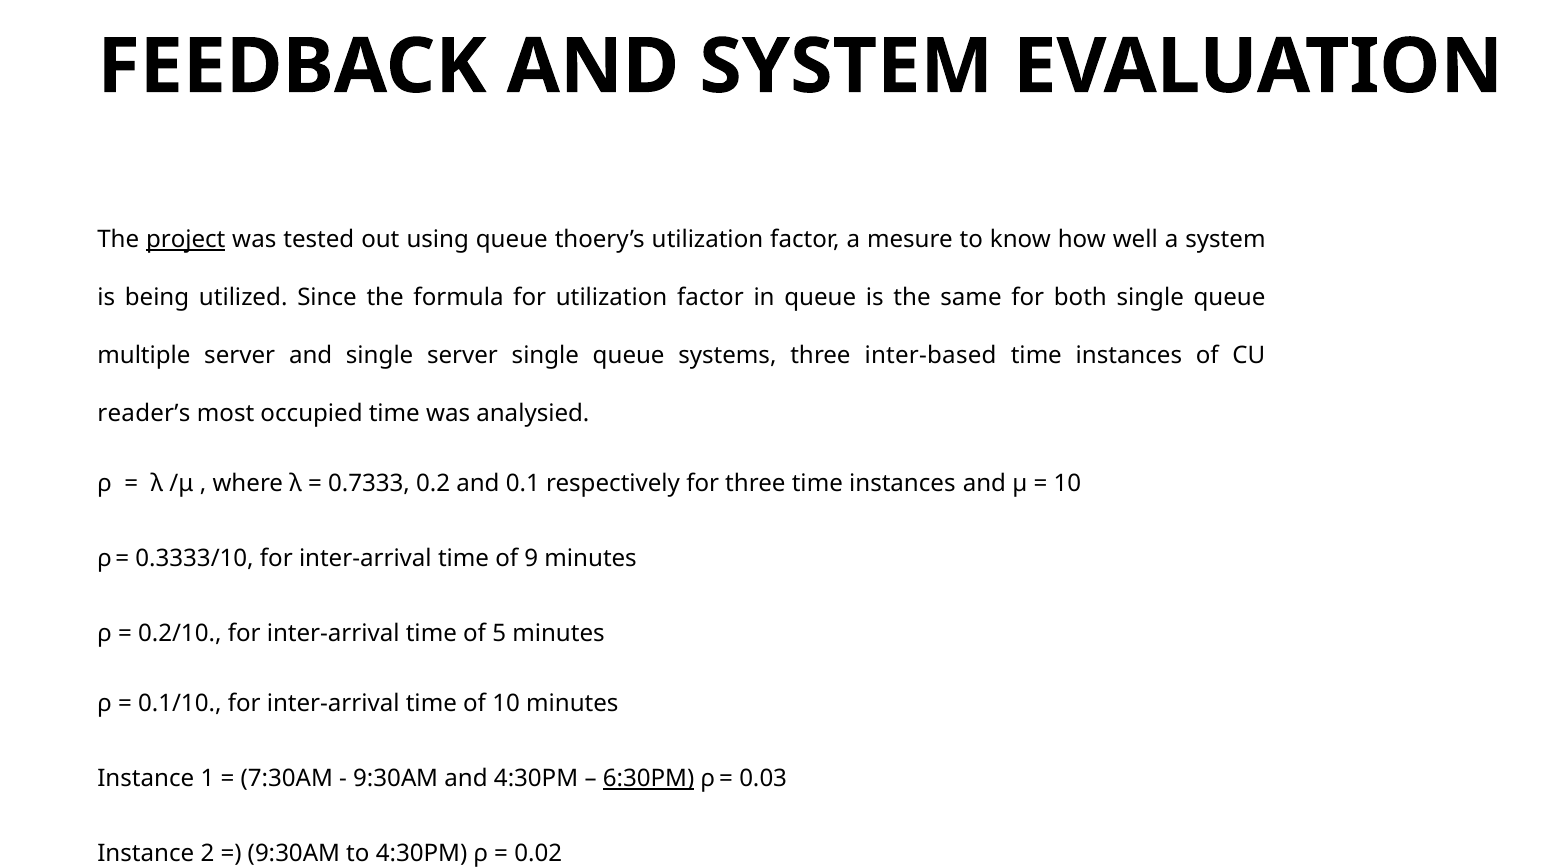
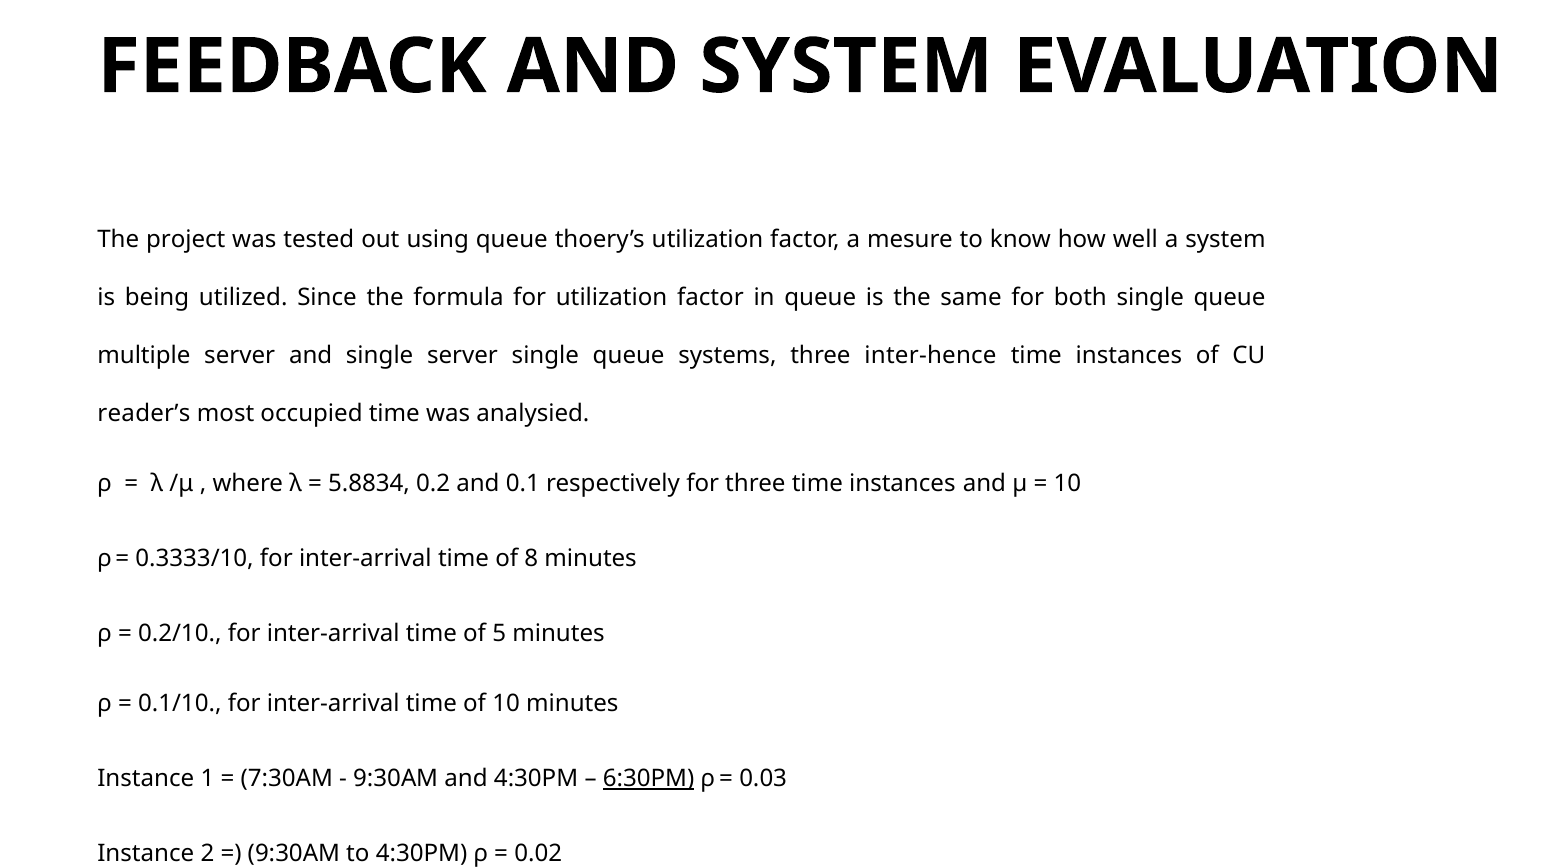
project underline: present -> none (186, 240)
inter-based: inter-based -> inter-hence (931, 355)
0.7333: 0.7333 -> 5.8834 (369, 484)
9: 9 -> 8 (531, 559)
